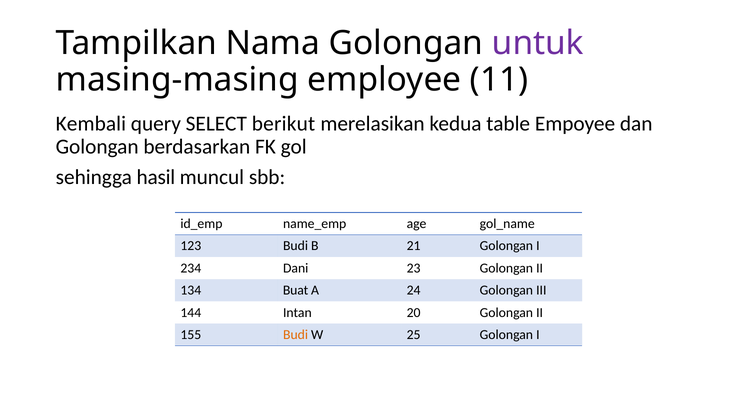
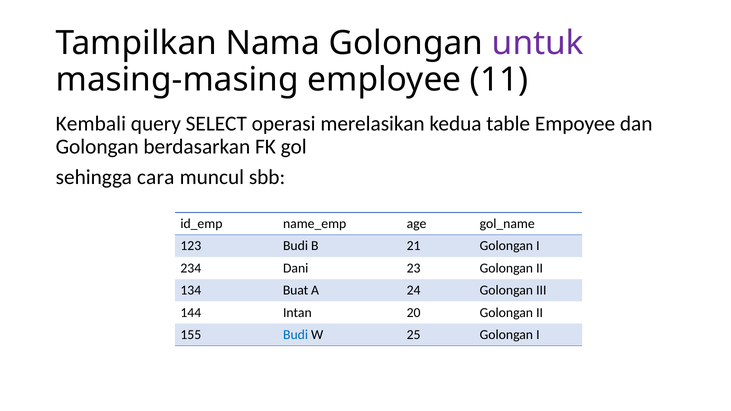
berikut: berikut -> operasi (284, 124)
hasil: hasil -> cara (156, 177)
Budi colour: orange -> blue (296, 335)
